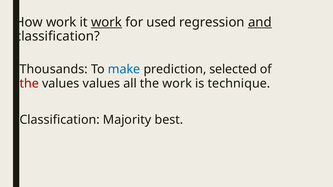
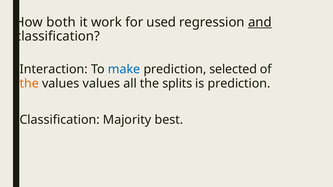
How work: work -> both (61, 22)
work underline: present -> none (107, 22)
Thousands: Thousands -> Interaction (54, 69)
the colour: red -> orange (29, 84)
the work: work -> splits (177, 84)
is technique: technique -> prediction (239, 84)
